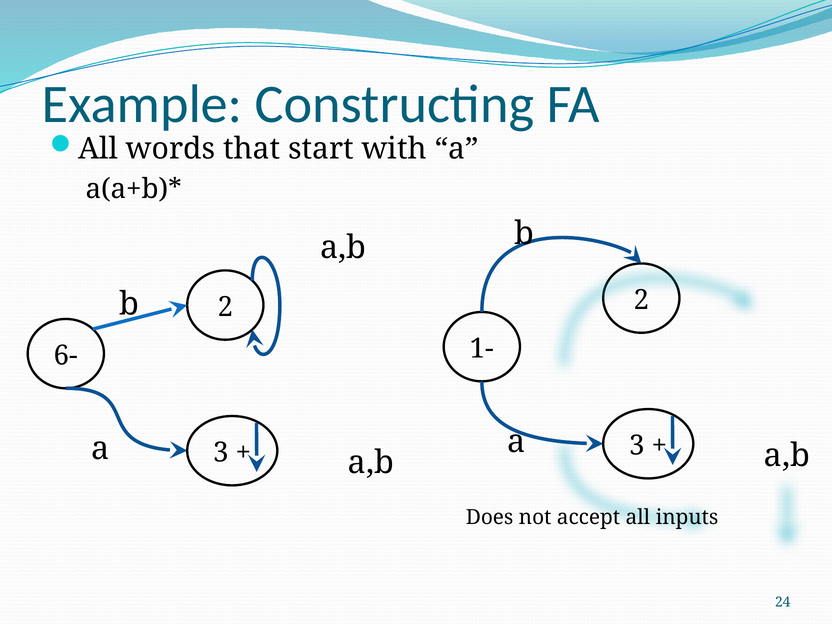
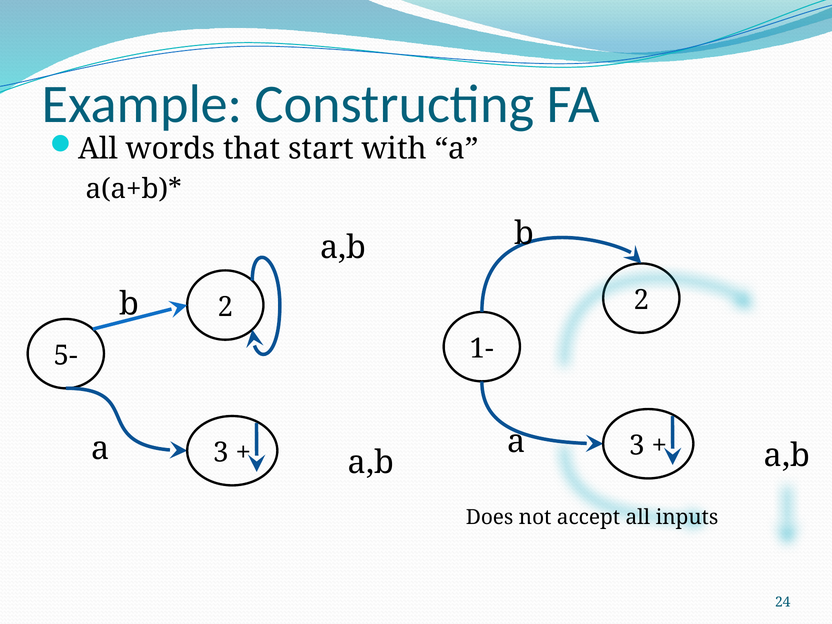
6-: 6- -> 5- (66, 356)
